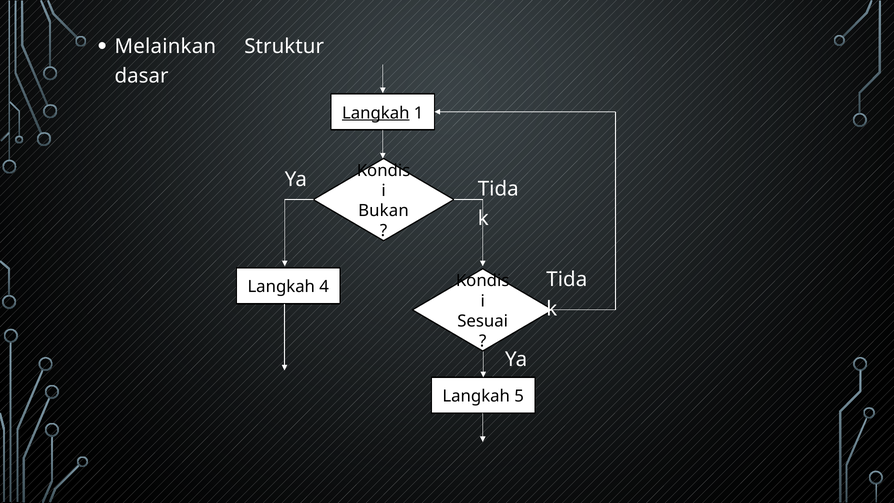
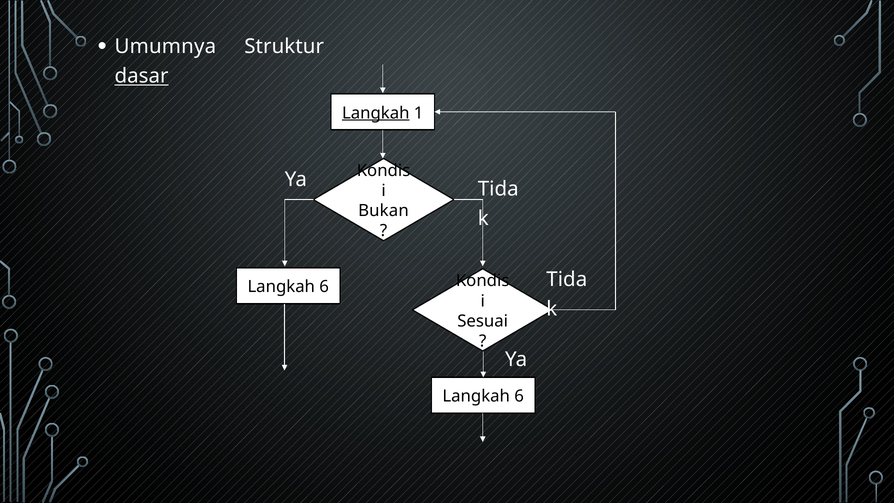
Melainkan: Melainkan -> Umumnya (165, 47)
dasar underline: none -> present (142, 76)
4: 4 -> 6 (324, 287)
5: 5 -> 6 (519, 396)
